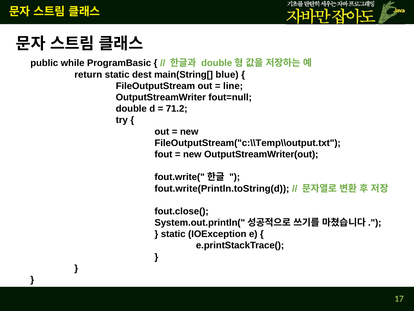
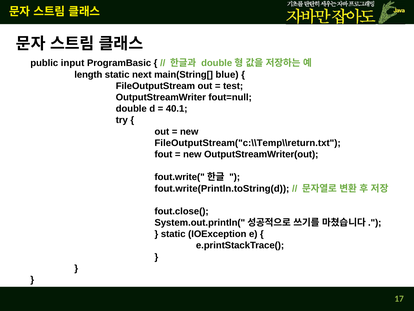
while: while -> input (73, 63)
return: return -> length (88, 74)
dest: dest -> next (142, 74)
line: line -> test (233, 86)
71.2: 71.2 -> 40.1 (177, 109)
FileOutputStream("c:\\Temp\\output.txt: FileOutputStream("c:\\Temp\\output.txt -> FileOutputStream("c:\\Temp\\return.txt (248, 143)
